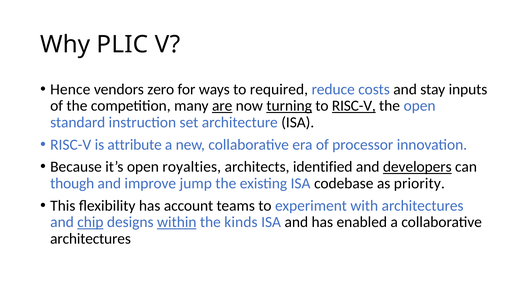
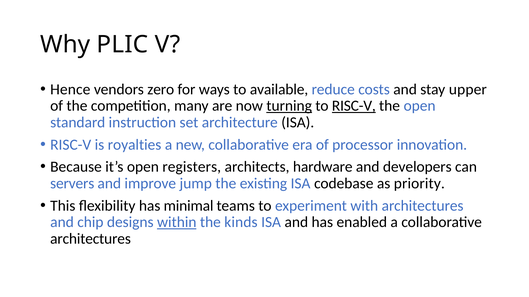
required: required -> available (279, 89)
inputs: inputs -> upper (468, 89)
are underline: present -> none (222, 106)
attribute: attribute -> royalties (135, 145)
royalties: royalties -> registers (192, 167)
identified: identified -> hardware (323, 167)
developers underline: present -> none (417, 167)
though: though -> servers (72, 184)
account: account -> minimal (189, 206)
chip underline: present -> none (90, 223)
